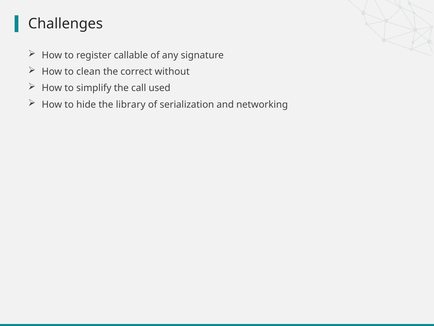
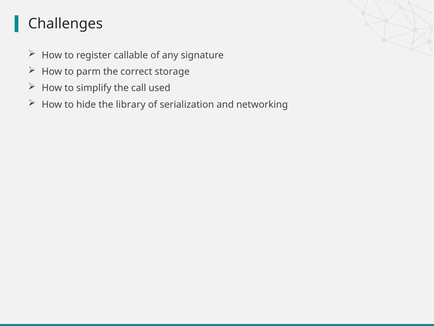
clean: clean -> parm (88, 72)
without: without -> storage (172, 72)
